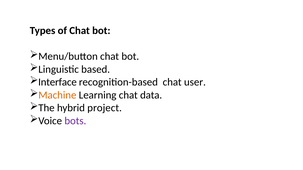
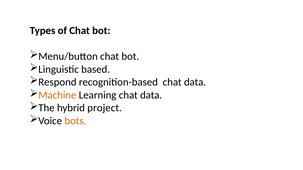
Interface: Interface -> Respond (57, 82)
recognition-based chat user: user -> data (195, 82)
bots colour: purple -> orange (75, 121)
